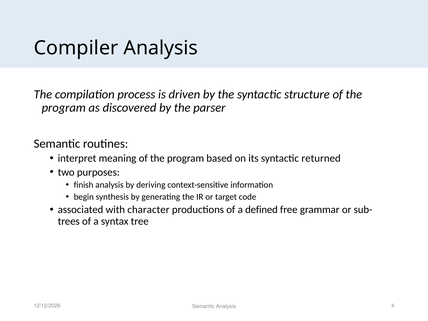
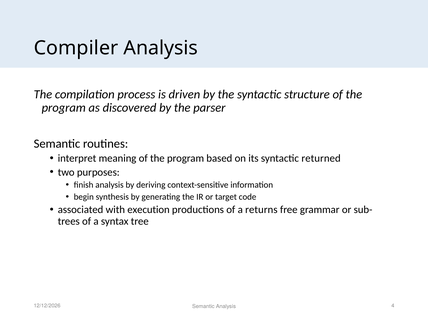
character: character -> execution (149, 210)
defined: defined -> returns (261, 210)
